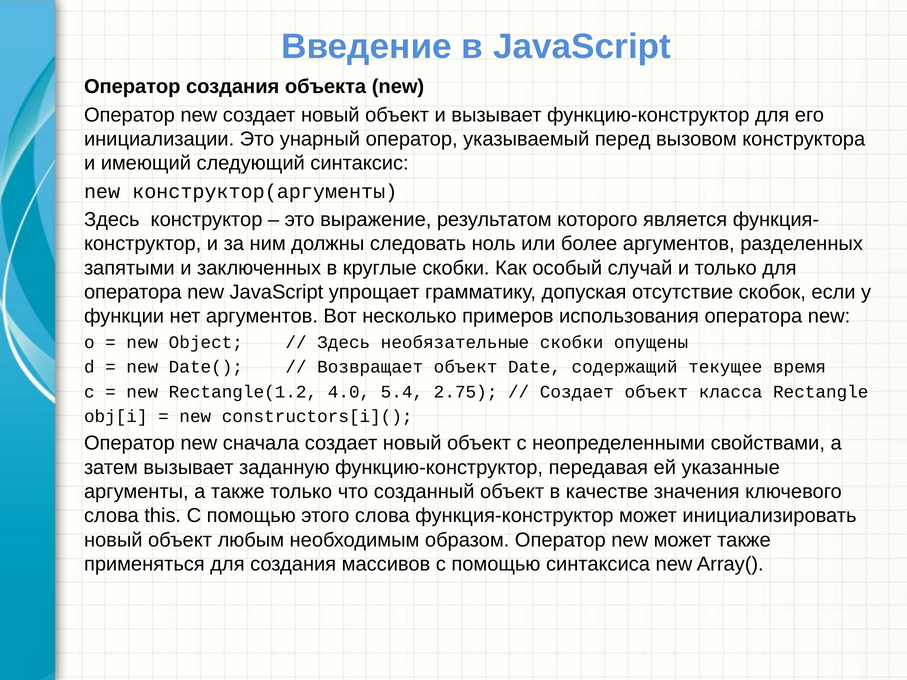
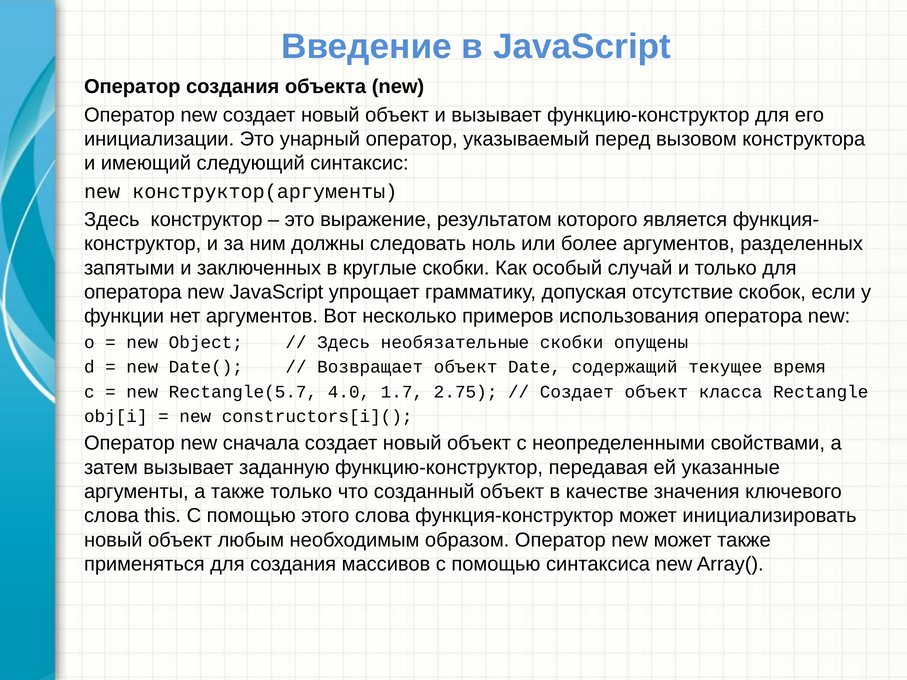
Rectangle(1.2: Rectangle(1.2 -> Rectangle(5.7 (243, 392)
5.4: 5.4 -> 1.7 (402, 392)
